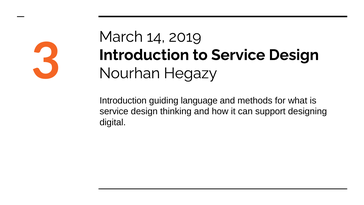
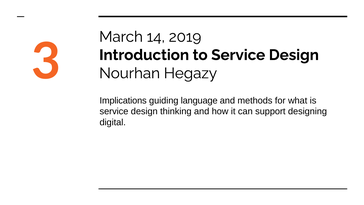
Introduction: Introduction -> Implications (123, 100)
